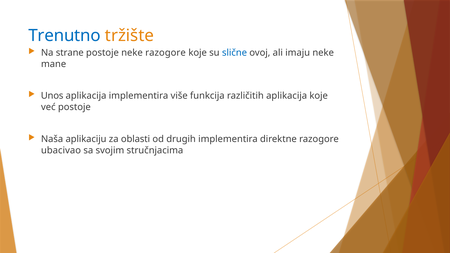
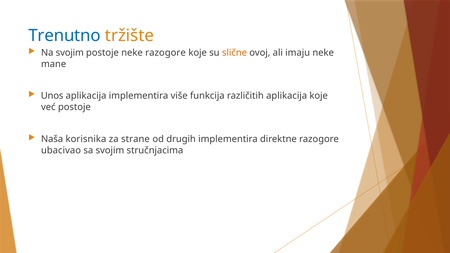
Na strane: strane -> svojim (70, 53)
slične colour: blue -> orange (234, 53)
aplikaciju: aplikaciju -> korisnika (86, 139)
oblasti: oblasti -> strane (135, 139)
